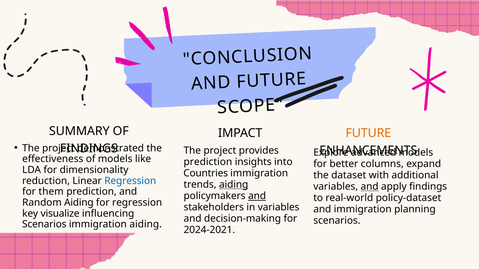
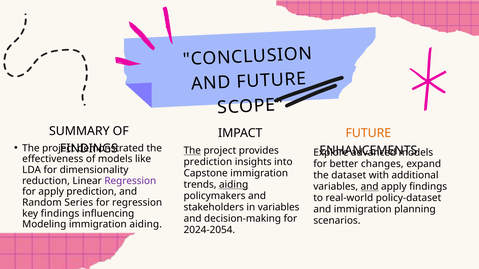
The underline: none -> present (192, 151)
columns: columns -> changes (382, 164)
Countries: Countries -> Capstone (206, 174)
Regression colour: blue -> purple (130, 181)
for them: them -> apply (51, 192)
and underline: present -> none (257, 196)
Random Aiding: Aiding -> Series (79, 203)
key visualize: visualize -> findings (60, 214)
Scenarios: Scenarios -> Modeling (44, 225)
2024-2021: 2024-2021 -> 2024-2054 (208, 230)
